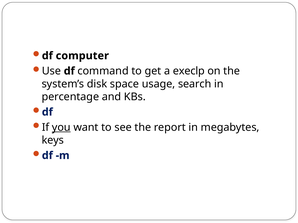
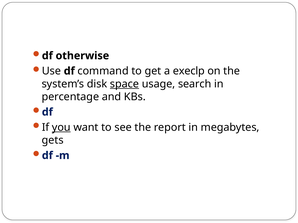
computer: computer -> otherwise (82, 56)
space underline: none -> present (124, 84)
keys: keys -> gets (53, 141)
